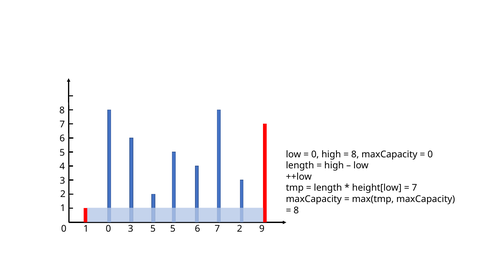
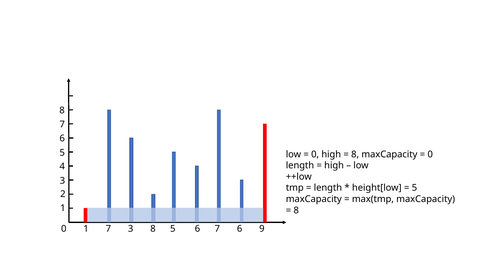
7: 7 -> 5 (414, 188)
1 0: 0 -> 7 (108, 228)
3 5: 5 -> 8 (153, 228)
6 7 2: 2 -> 6 (240, 228)
